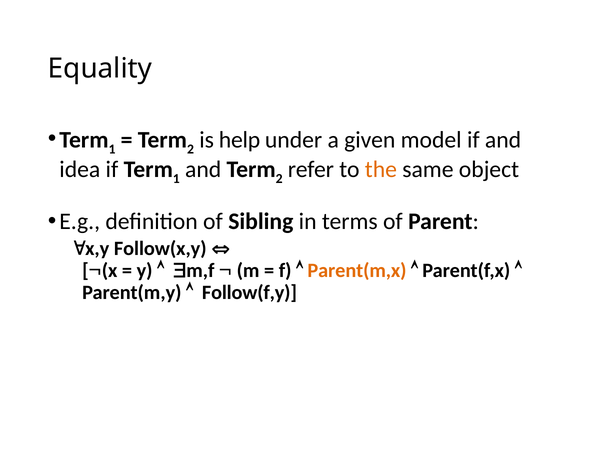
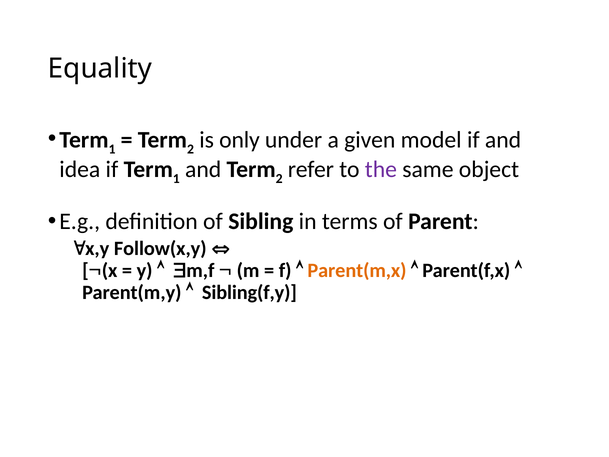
help: help -> only (240, 140)
the colour: orange -> purple (381, 169)
Follow(f,y: Follow(f,y -> Sibling(f,y (249, 292)
